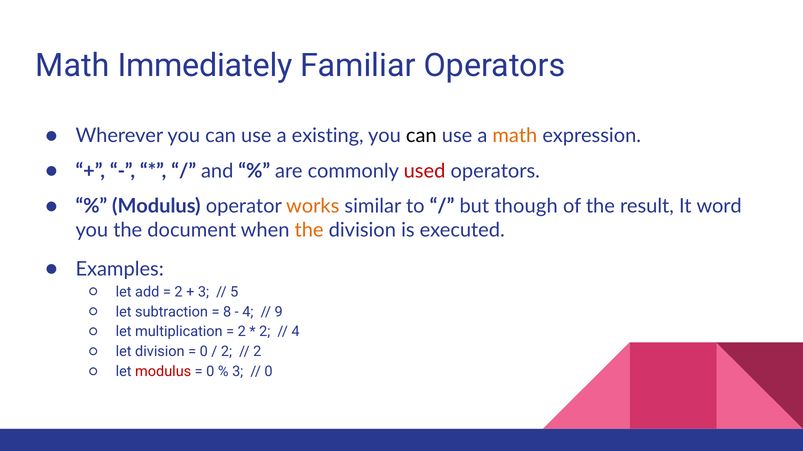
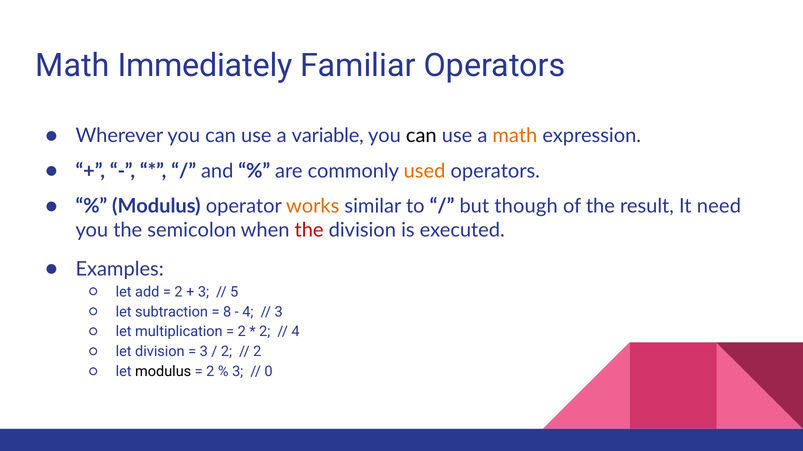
existing: existing -> variable (328, 136)
used colour: red -> orange (425, 171)
word: word -> need (719, 207)
document: document -> semicolon (192, 231)
the colour: orange -> red (309, 231)
9: 9 -> 3 (279, 312)
0: 0 -> 3 (204, 352)
modulus colour: red -> black (163, 372)
0: 0 -> 2 (210, 372)
